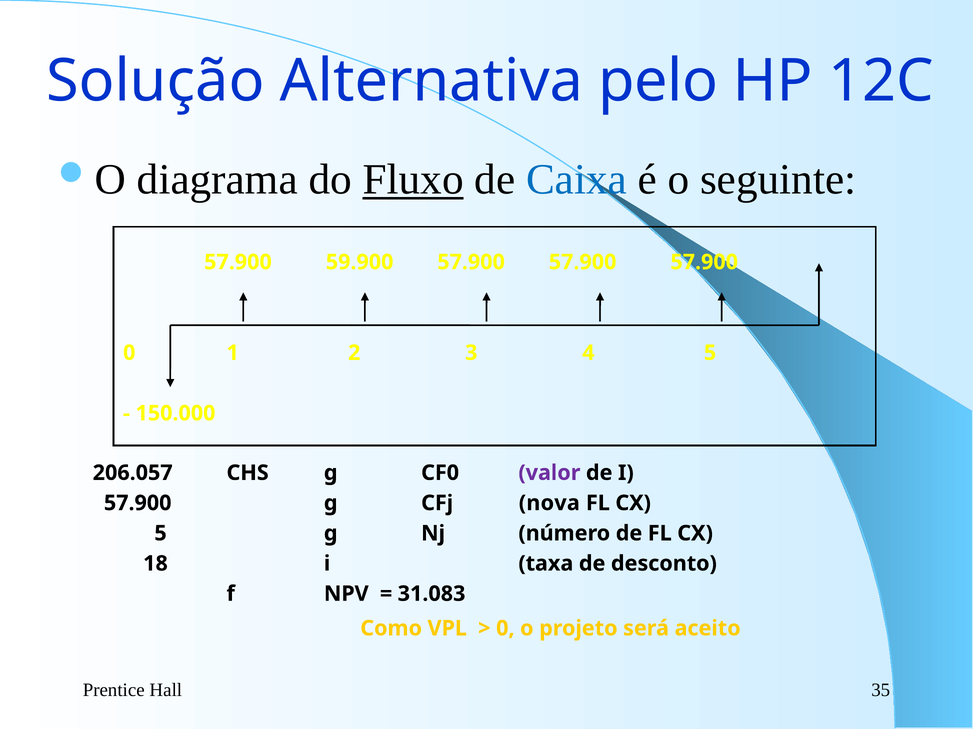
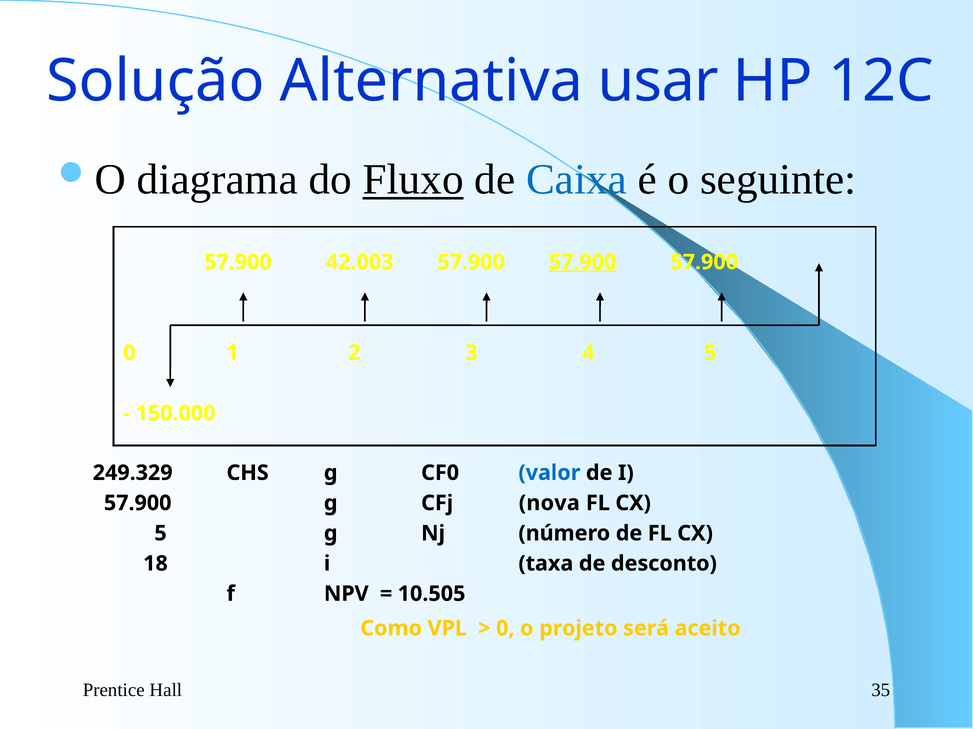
pelo: pelo -> usar (658, 81)
59.900: 59.900 -> 42.003 (360, 262)
57.900 underline: none -> present (583, 262)
206.057: 206.057 -> 249.329 (133, 473)
valor colour: purple -> blue (549, 473)
31.083: 31.083 -> 10.505 (432, 594)
